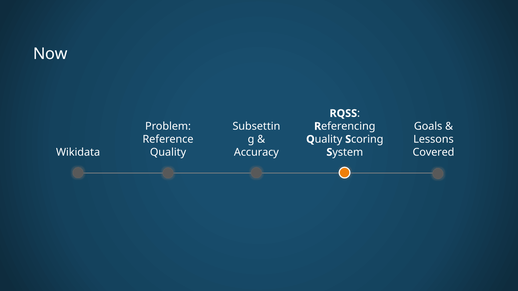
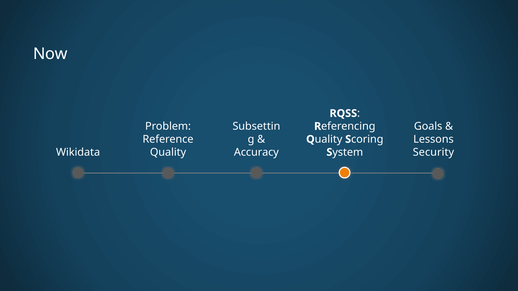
Covered: Covered -> Security (433, 152)
